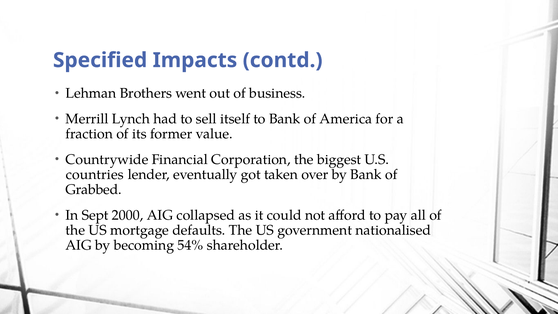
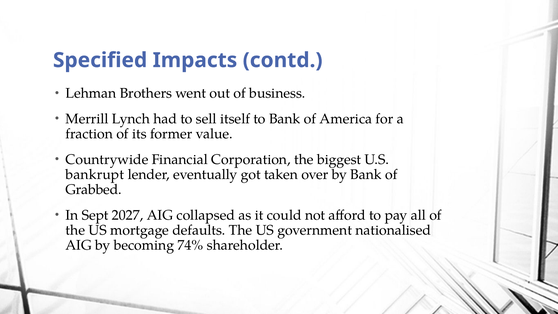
countries: countries -> bankrupt (95, 174)
2000: 2000 -> 2027 (128, 215)
54%: 54% -> 74% (190, 245)
